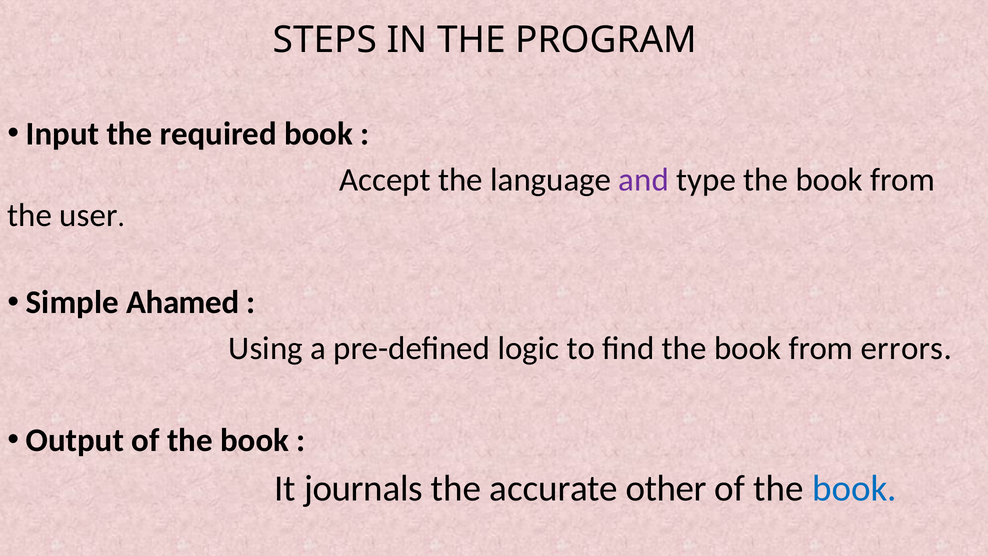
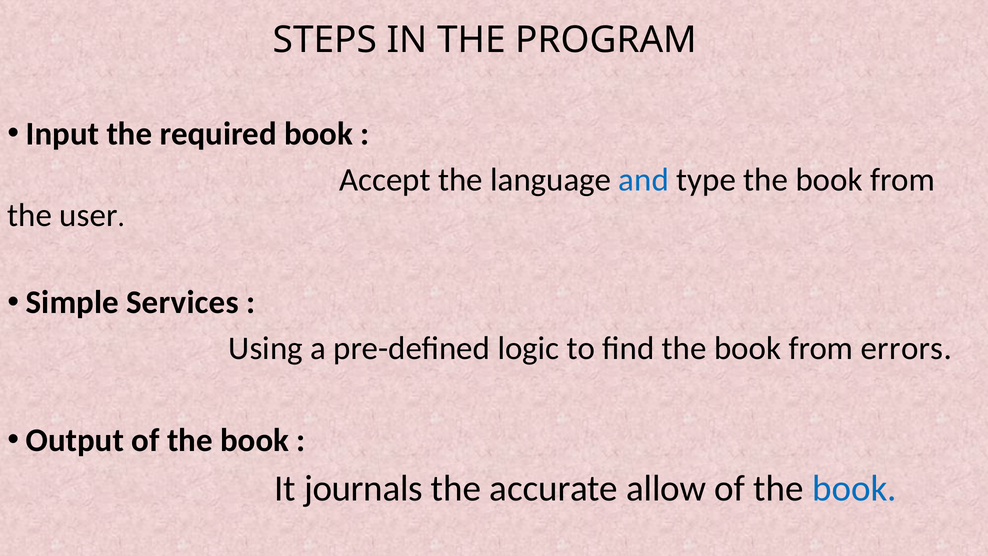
and colour: purple -> blue (644, 180)
Ahamed: Ahamed -> Services (182, 302)
other: other -> allow (666, 488)
